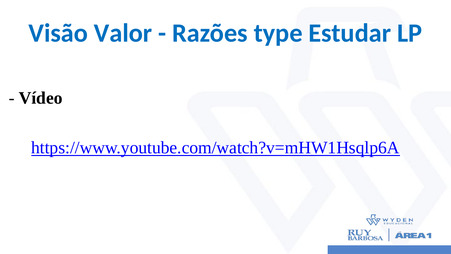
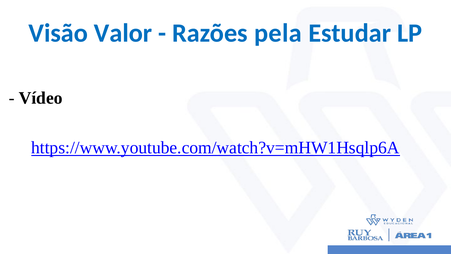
type: type -> pela (278, 33)
